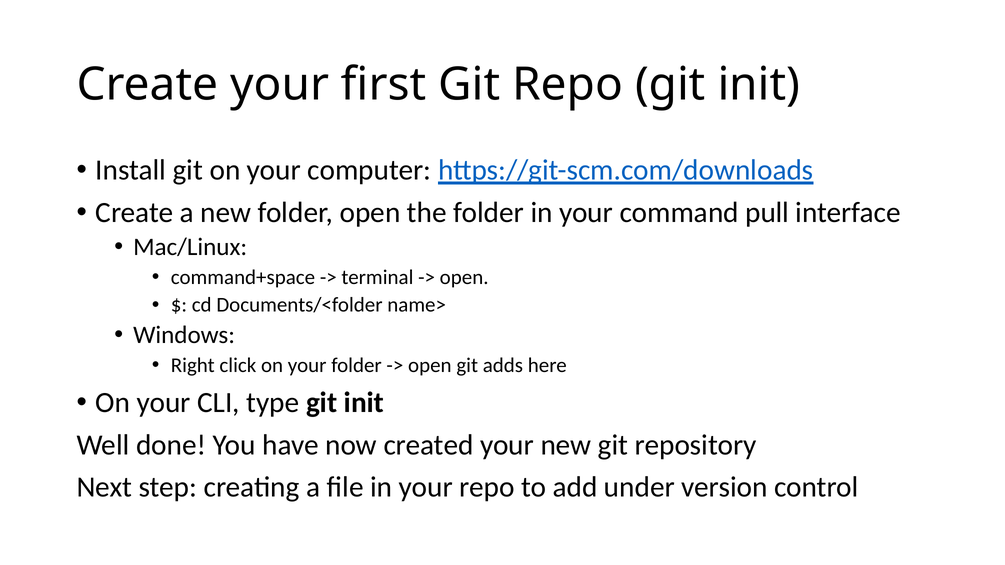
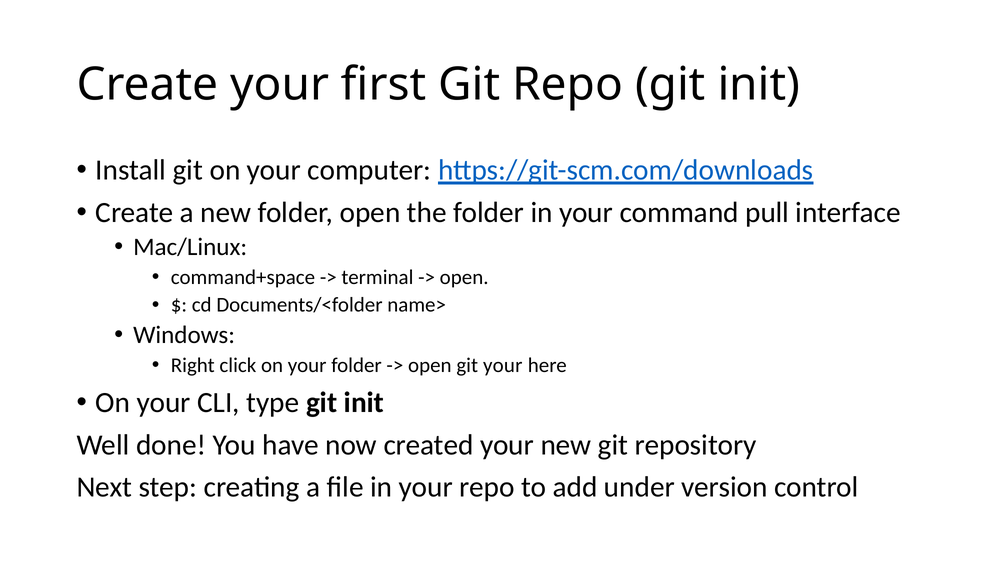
git adds: adds -> your (503, 365)
